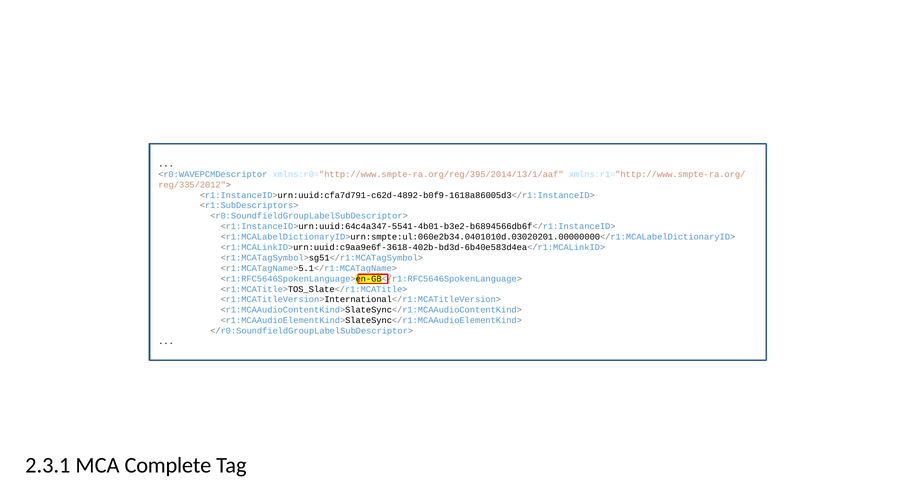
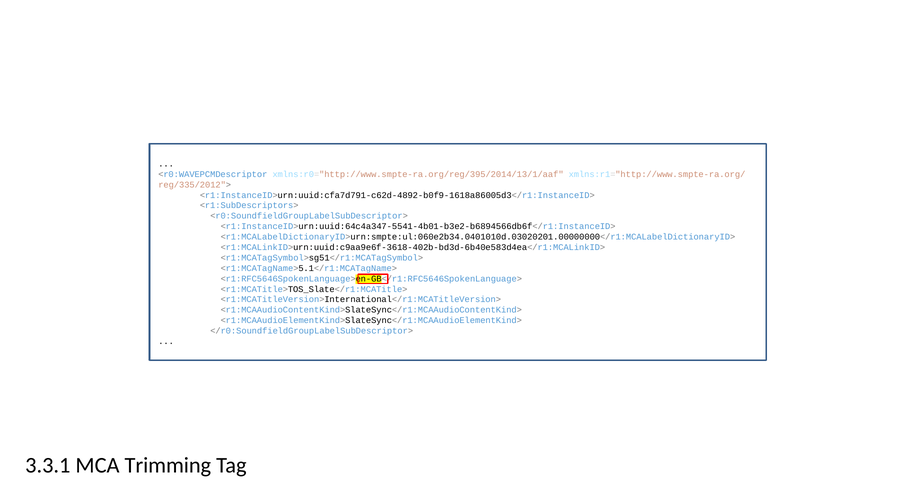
2.3.1: 2.3.1 -> 3.3.1 (48, 466)
Complete: Complete -> Trimming (168, 466)
